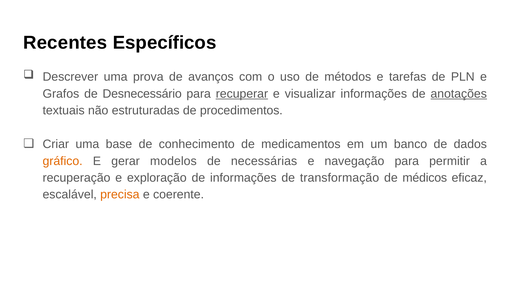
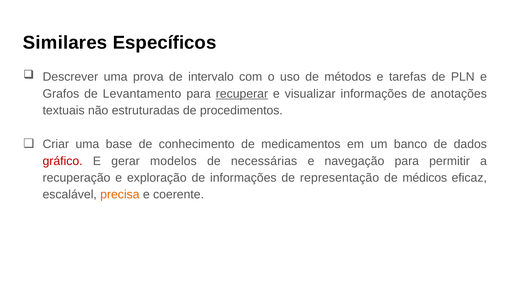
Recentes: Recentes -> Similares (65, 43)
avanços: avanços -> intervalo (211, 77)
Desnecessário: Desnecessário -> Levantamento (142, 94)
anotações underline: present -> none (459, 94)
gráfico colour: orange -> red (63, 161)
transformação: transformação -> representação (340, 178)
